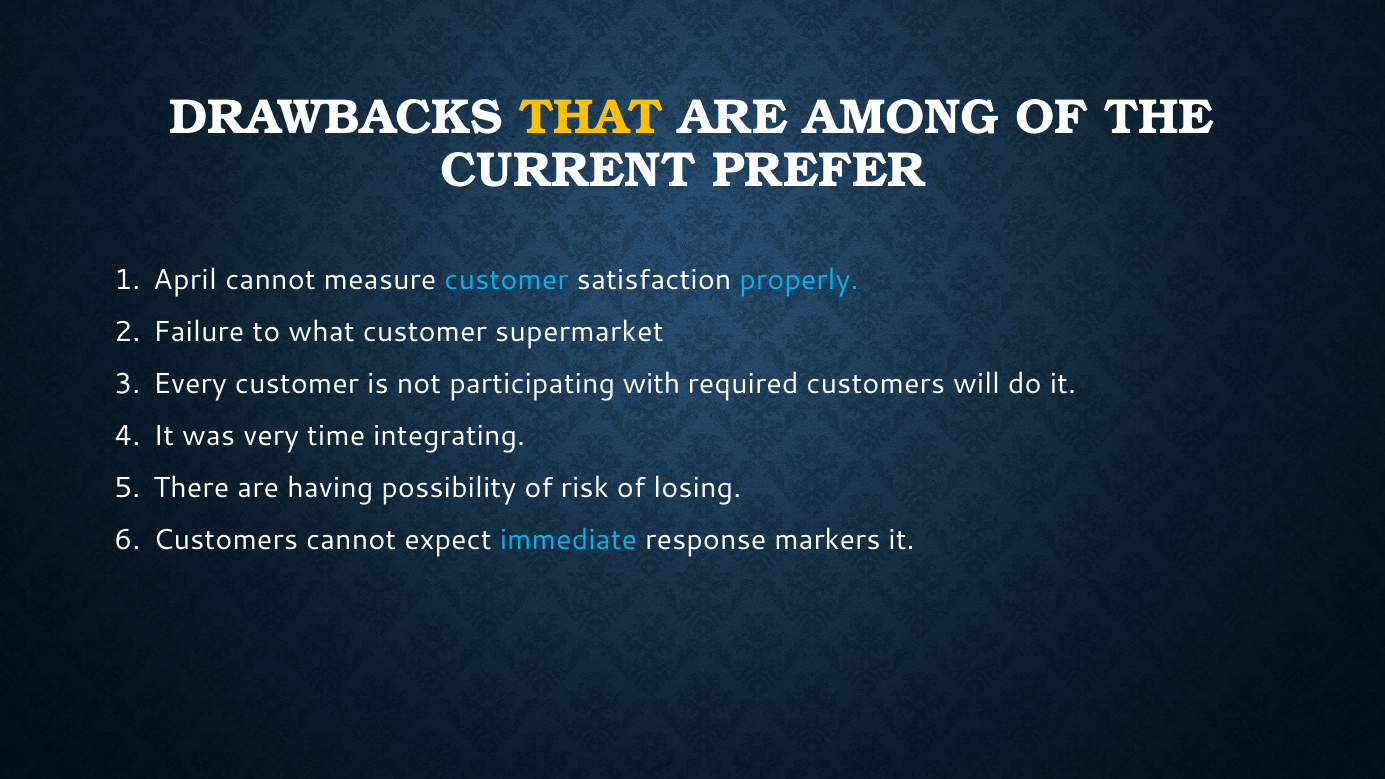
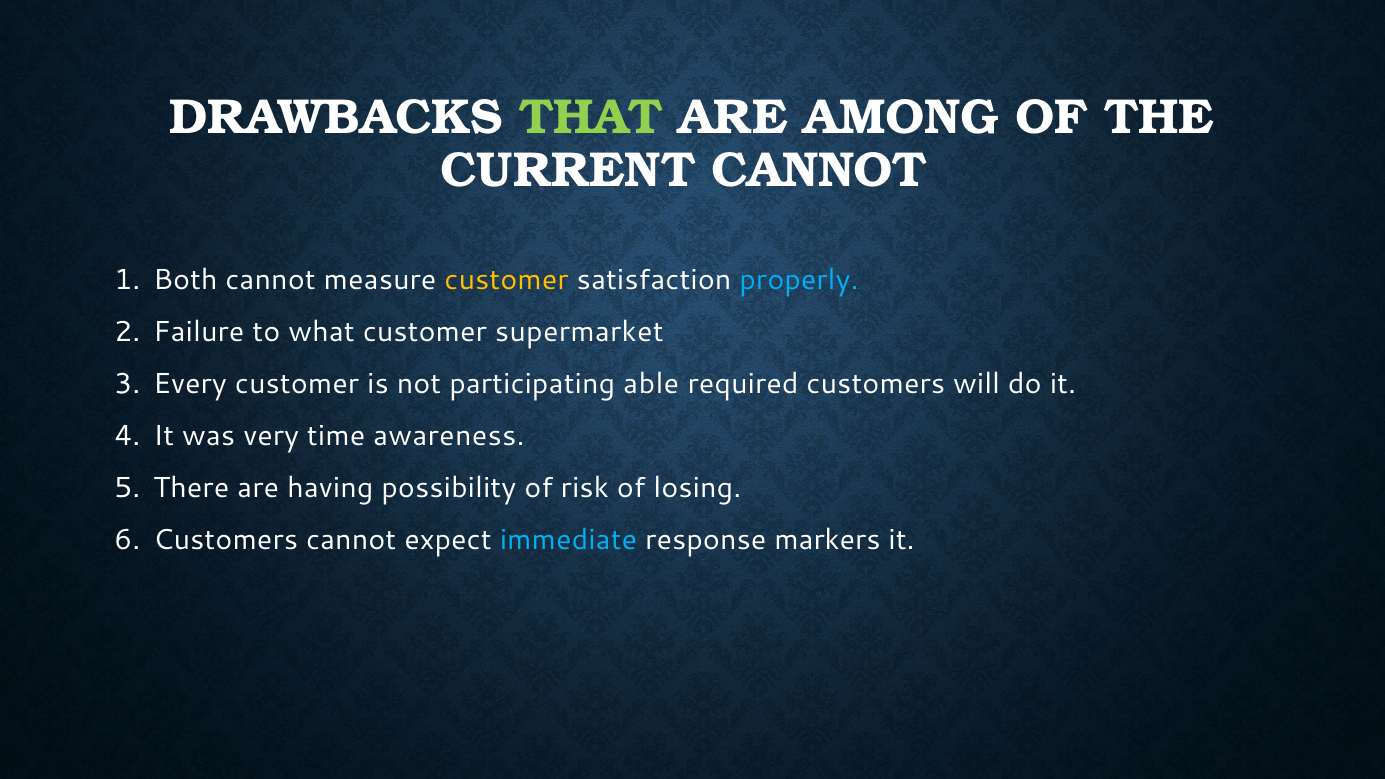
THAT colour: yellow -> light green (591, 118)
CURRENT PREFER: PREFER -> CANNOT (819, 171)
April: April -> Both (185, 280)
customer colour: light blue -> yellow (507, 280)
with: with -> able (651, 384)
integrating: integrating -> awareness (449, 436)
